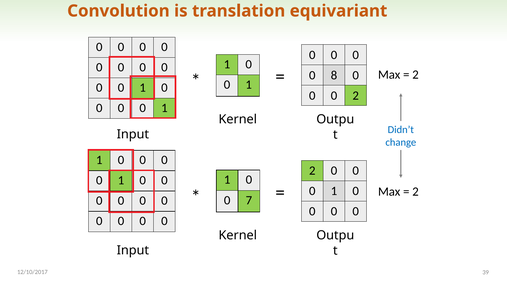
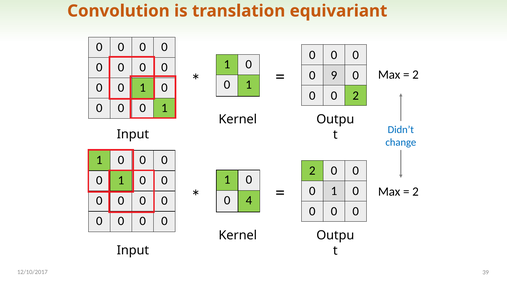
8: 8 -> 9 (334, 75)
7: 7 -> 4 (249, 200)
